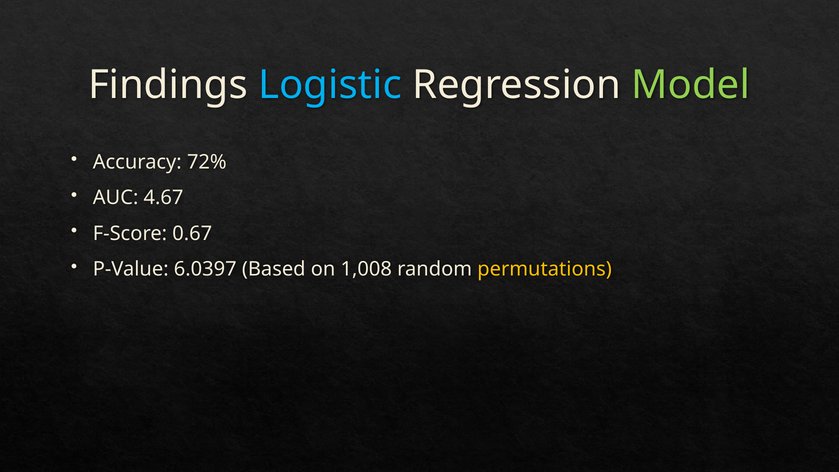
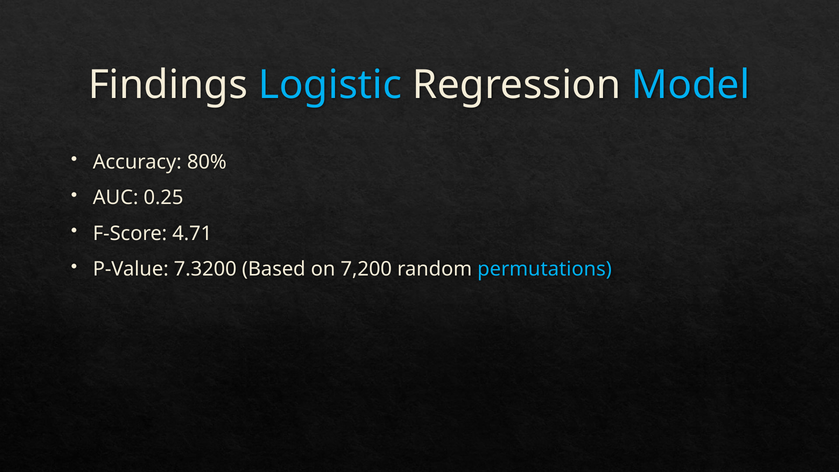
Model colour: light green -> light blue (691, 85)
72%: 72% -> 80% (207, 162)
4.67: 4.67 -> 0.25 (164, 198)
0.67: 0.67 -> 4.71 (192, 233)
6.0397: 6.0397 -> 7.3200 (205, 269)
1,008: 1,008 -> 7,200 (366, 269)
permutations colour: yellow -> light blue (545, 269)
